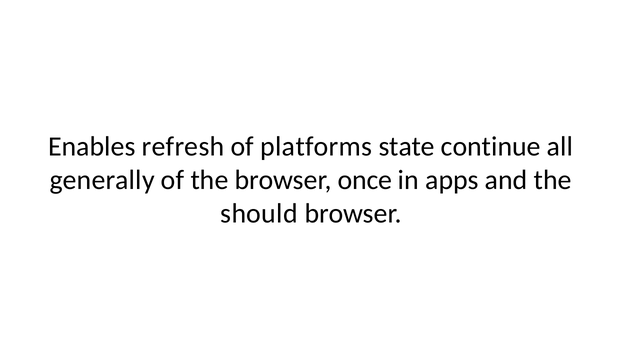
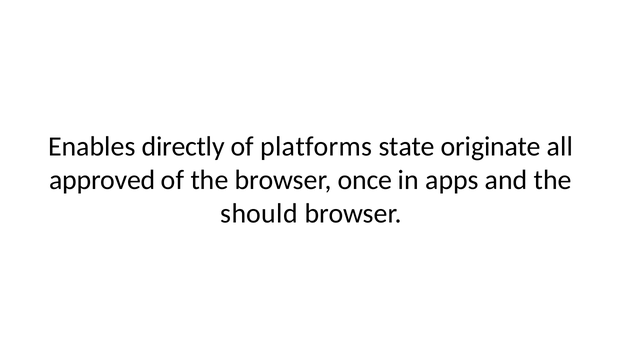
refresh: refresh -> directly (183, 146)
continue: continue -> originate (491, 146)
generally: generally -> approved (102, 180)
